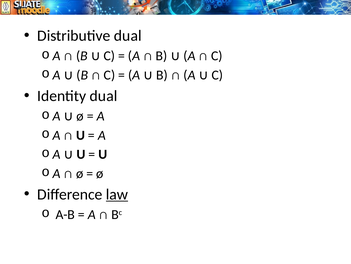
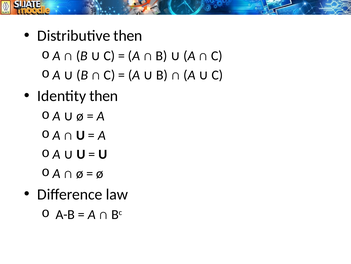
Distributive dual: dual -> then (128, 36)
Identity dual: dual -> then (104, 96)
law underline: present -> none (117, 194)
